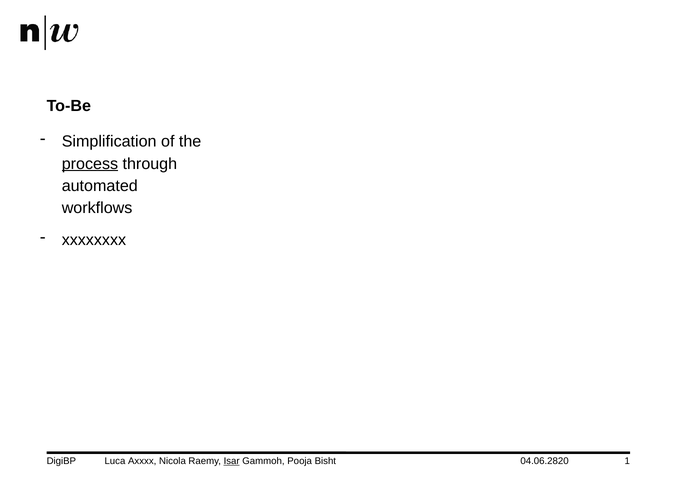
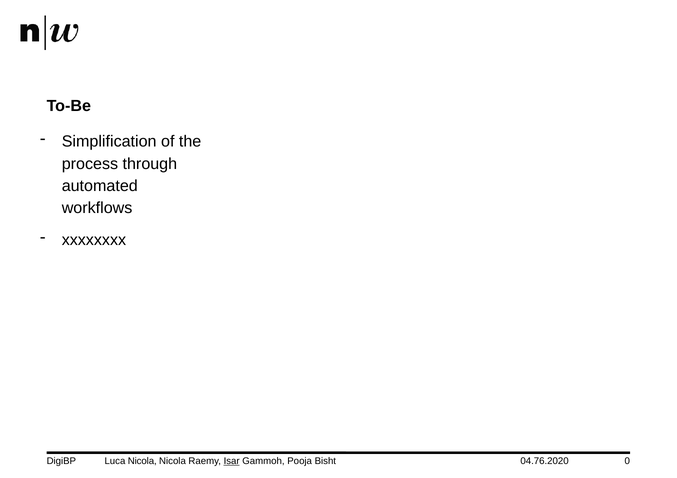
process underline: present -> none (90, 164)
Luca Axxxx: Axxxx -> Nicola (142, 462)
04.06.2820: 04.06.2820 -> 04.76.2020 (545, 462)
1: 1 -> 0 (627, 462)
